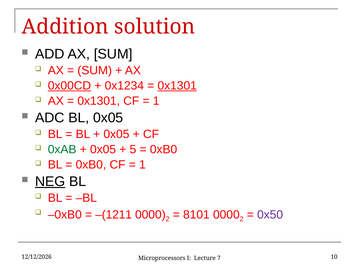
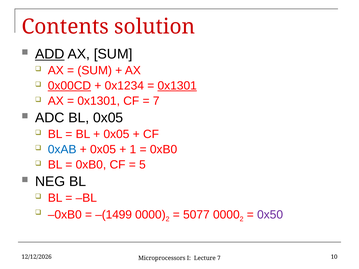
Addition: Addition -> Contents (65, 27)
ADD underline: none -> present (50, 54)
1: 1 -> 7 (156, 101)
0xAB colour: green -> blue (62, 150)
5: 5 -> 1 (133, 150)
1: 1 -> 5 (142, 165)
NEG underline: present -> none (50, 182)
–(1211: –(1211 -> –(1499 (114, 215)
8101: 8101 -> 5077 (196, 215)
